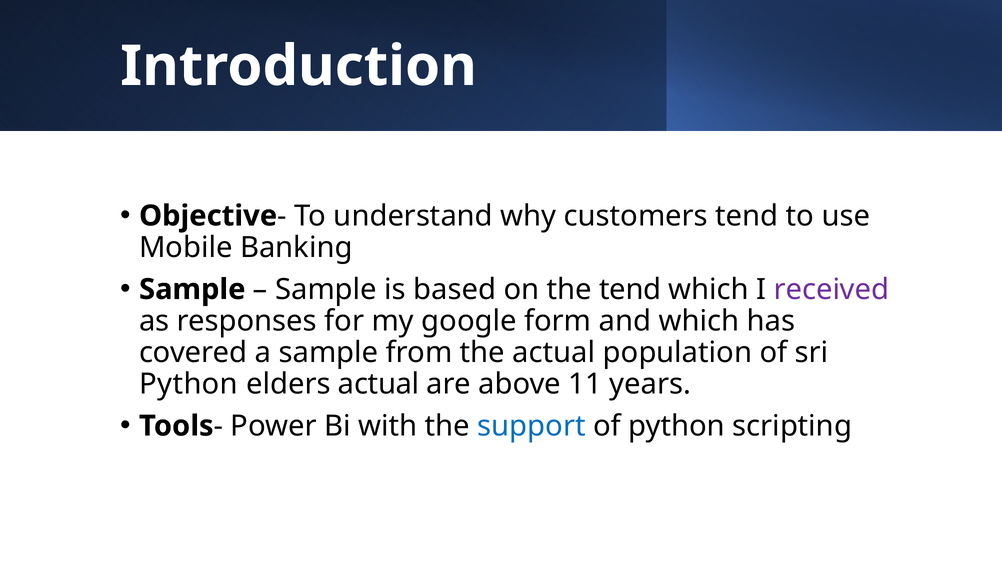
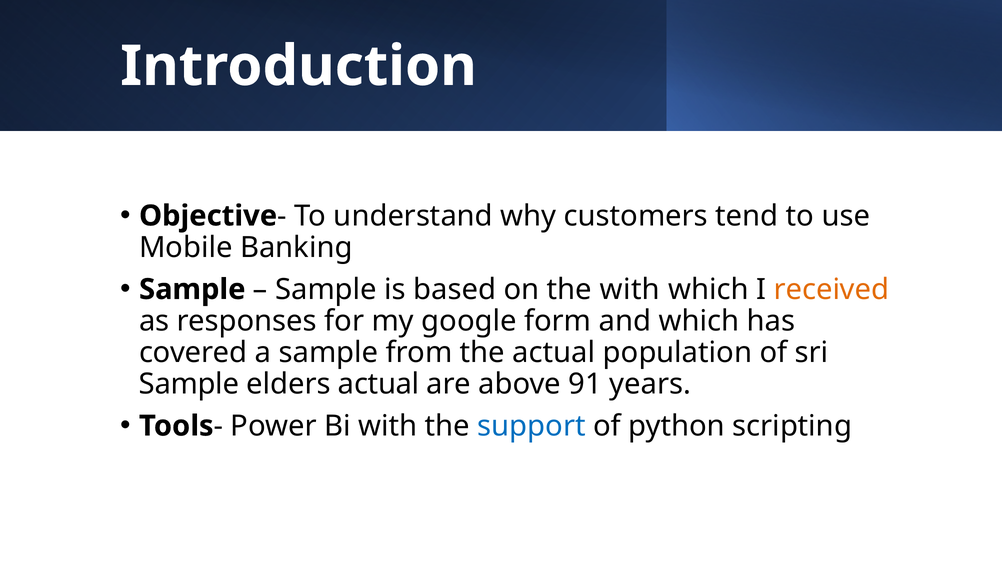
the tend: tend -> with (630, 289)
received colour: purple -> orange (831, 289)
Python: Python -> Sample (189, 384)
11: 11 -> 91 (585, 384)
